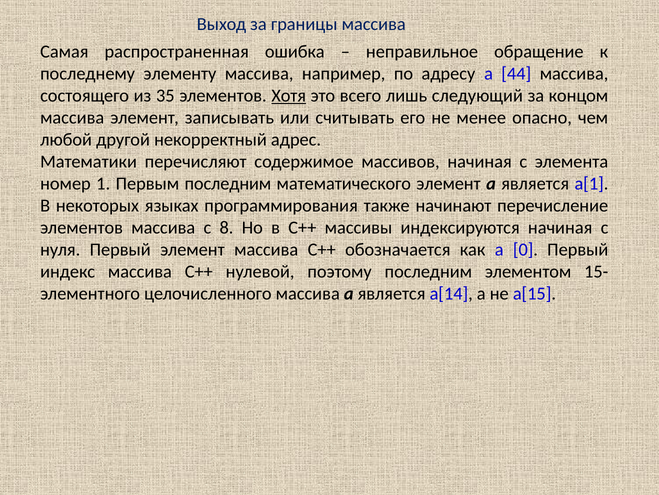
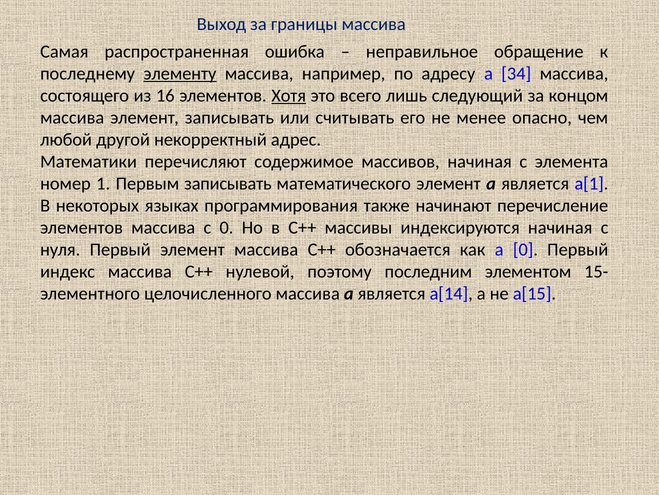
элементу underline: none -> present (180, 74)
44: 44 -> 34 (516, 74)
35: 35 -> 16 (165, 96)
Первым последним: последним -> записывать (228, 183)
с 8: 8 -> 0 (226, 227)
